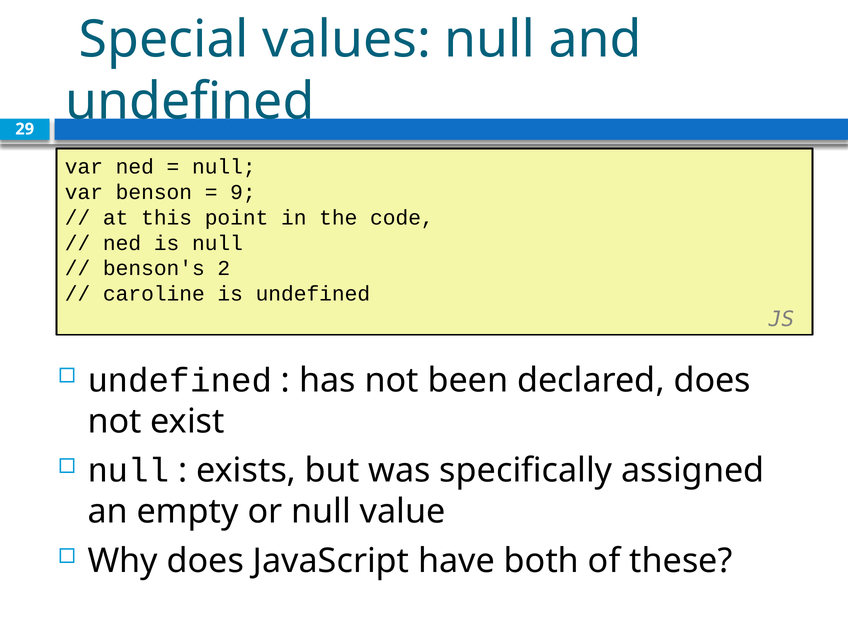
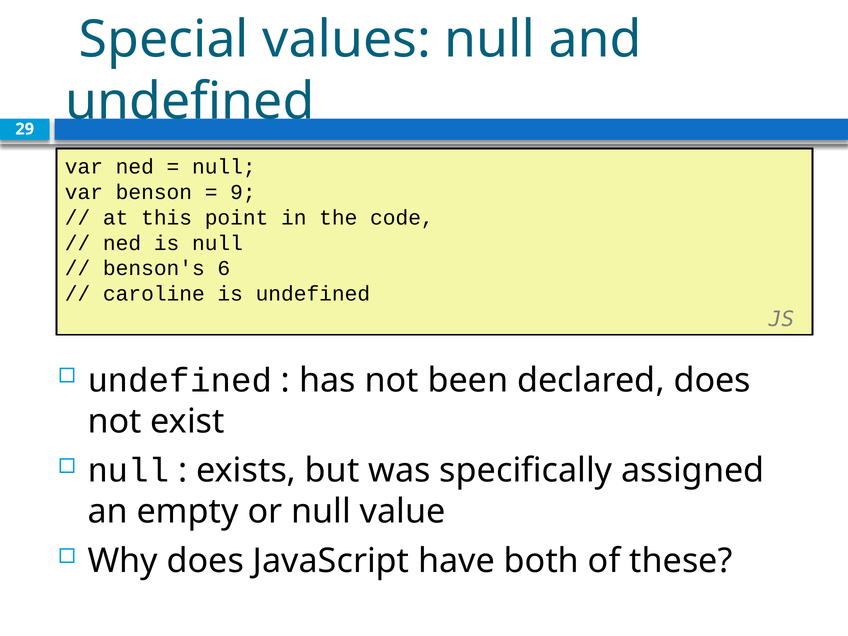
2: 2 -> 6 (224, 269)
